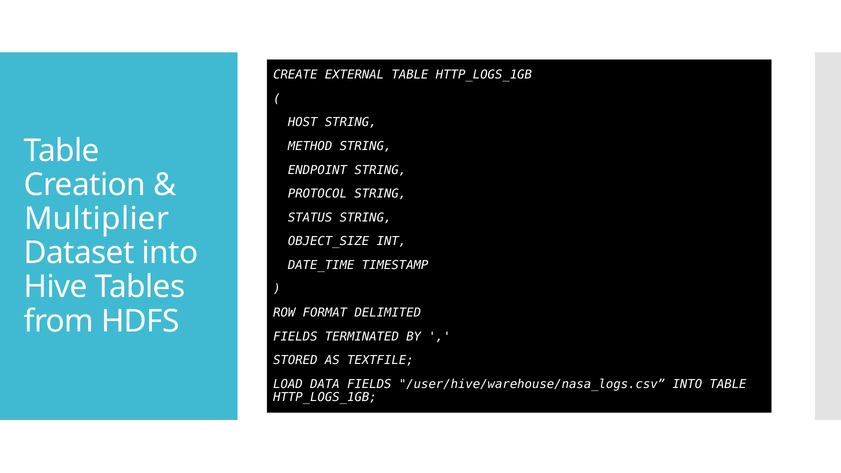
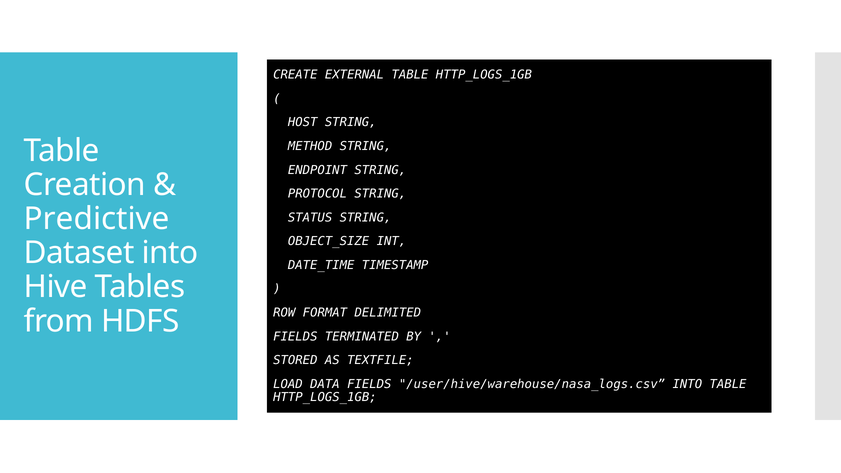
Multiplier: Multiplier -> Predictive (97, 219)
